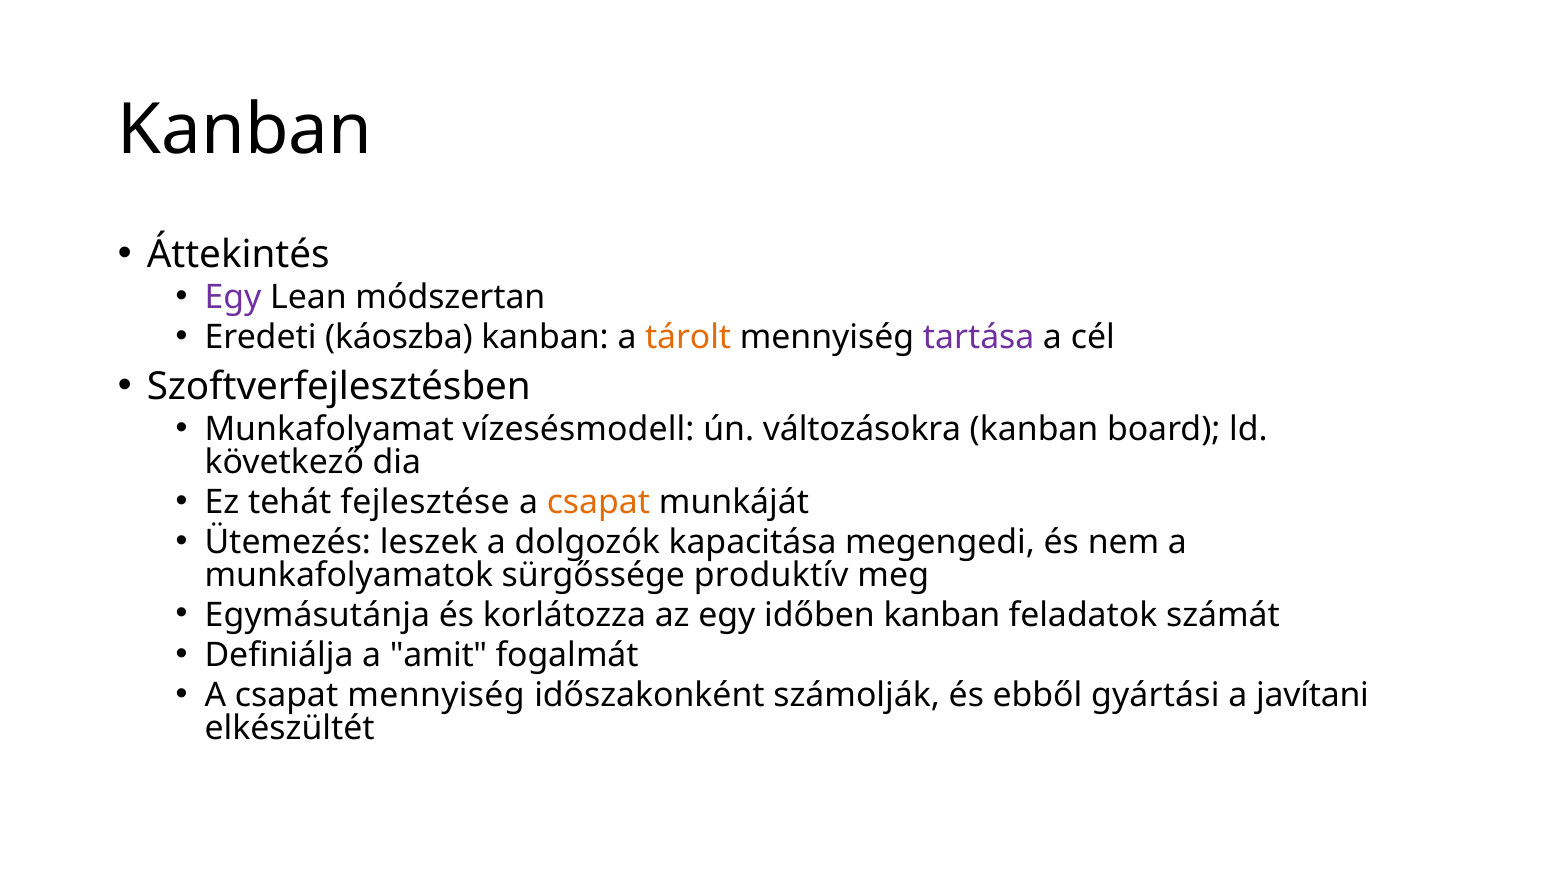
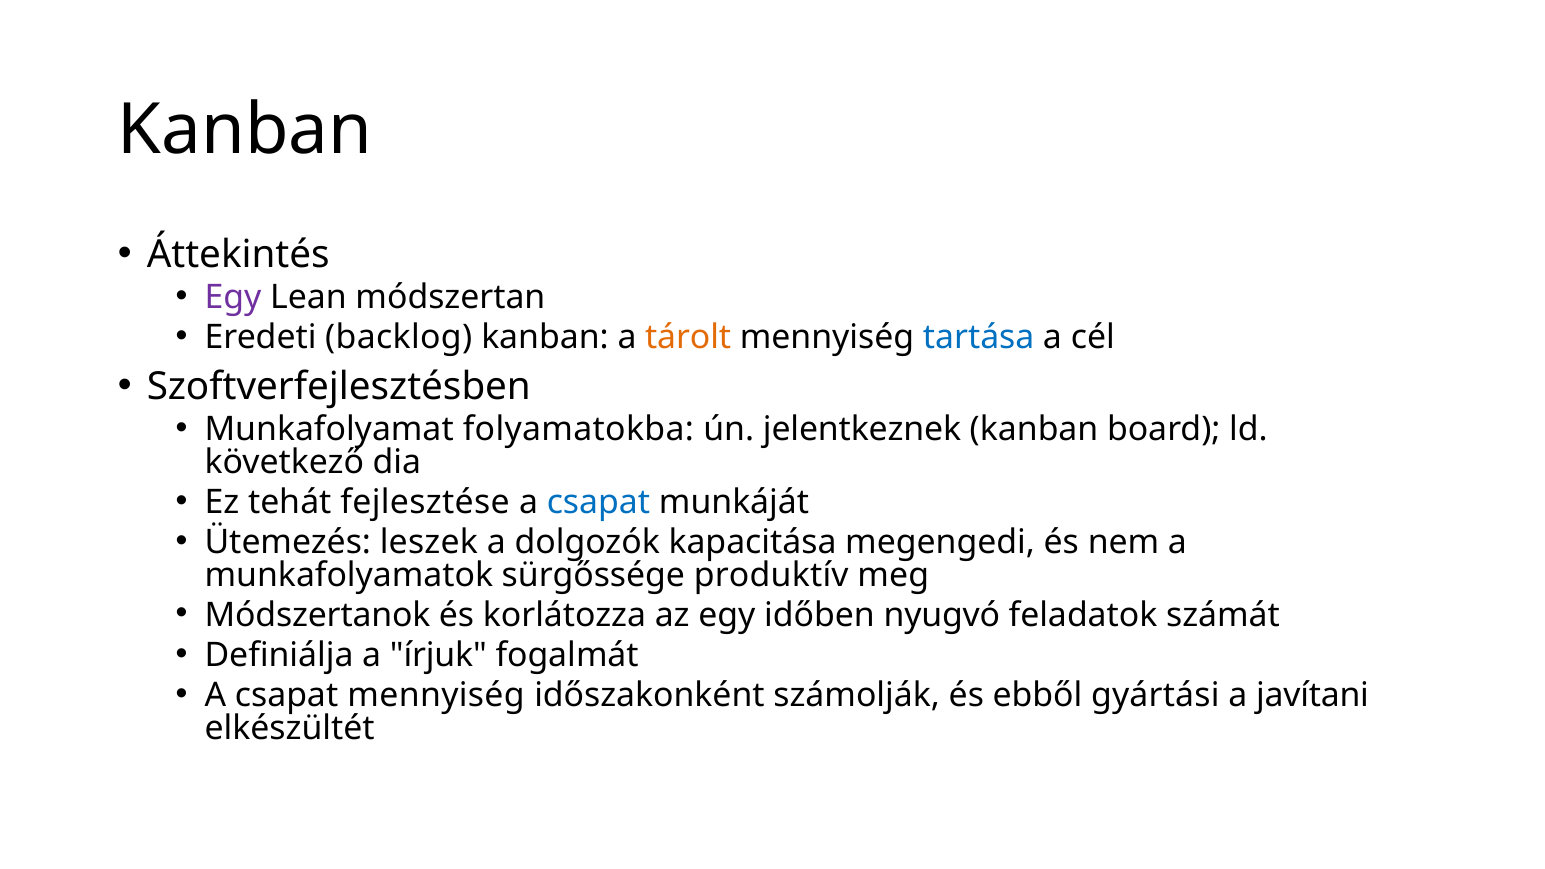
káoszba: káoszba -> backlog (399, 337)
tartása colour: purple -> blue (979, 337)
vízesésmodell: vízesésmodell -> folyamatokba (578, 429)
változásokra: változásokra -> jelentkeznek (862, 429)
csapat colour: orange -> blue (598, 502)
Egymásutánja: Egymásutánja -> Módszertanok (318, 615)
időben kanban: kanban -> nyugvó (942, 615)
amit: amit -> írjuk (438, 655)
